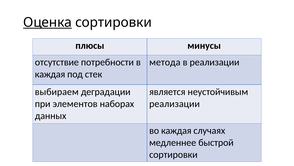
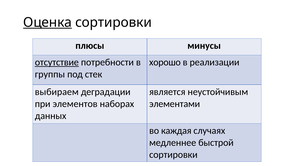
отсутствие underline: none -> present (57, 62)
метода: метода -> хорошо (165, 62)
каждая: каждая -> группы (50, 74)
реализации: реализации -> элементами (175, 103)
